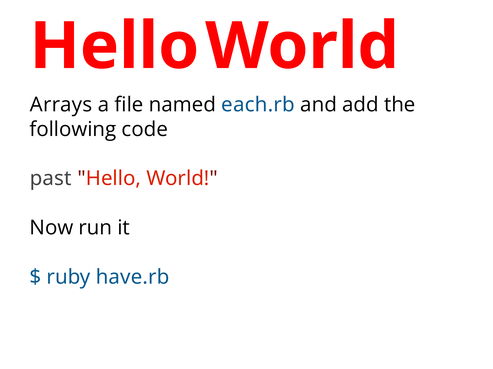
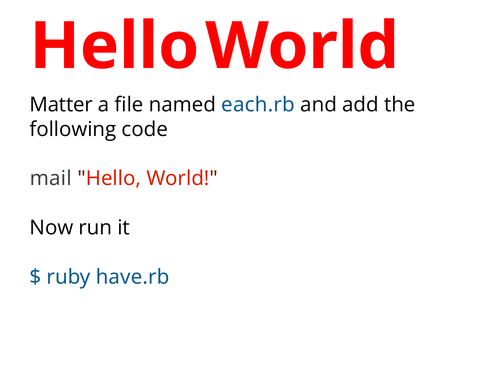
Arrays: Arrays -> Matter (61, 105)
past: past -> mail (51, 179)
